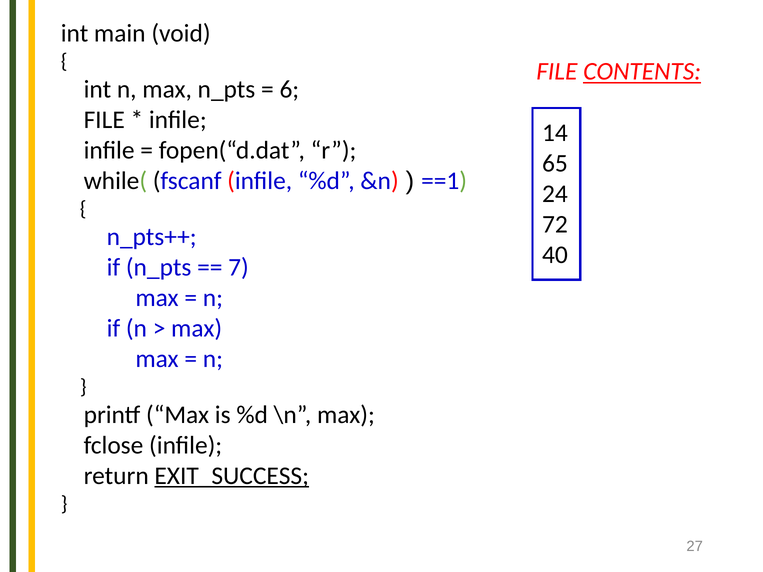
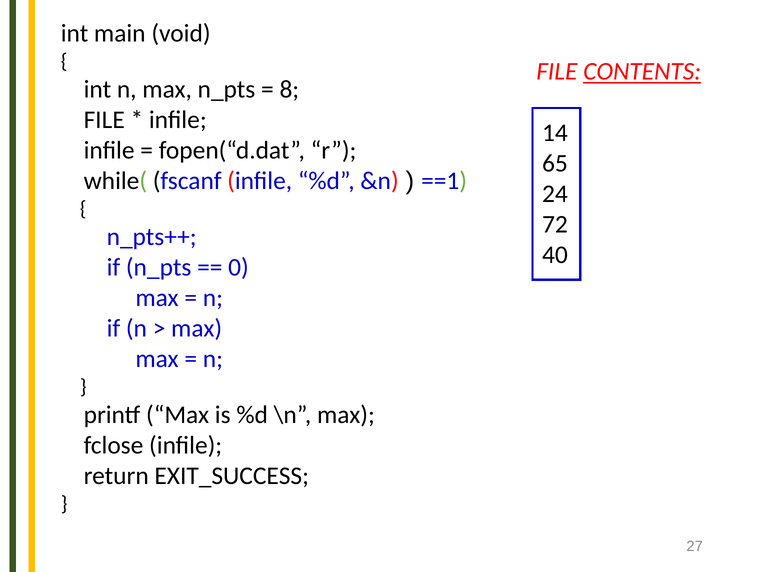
6: 6 -> 8 (289, 89)
7: 7 -> 0 (238, 267)
EXIT_SUCCESS underline: present -> none (232, 476)
